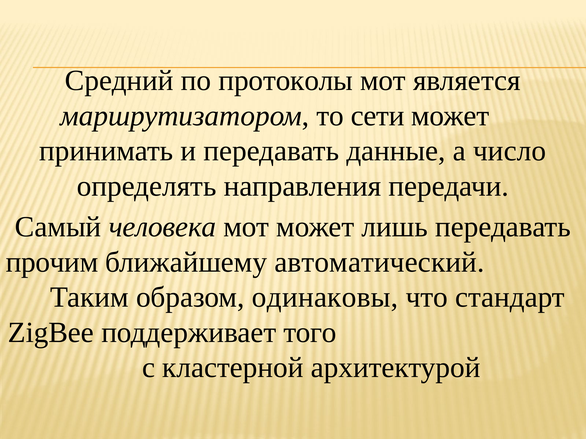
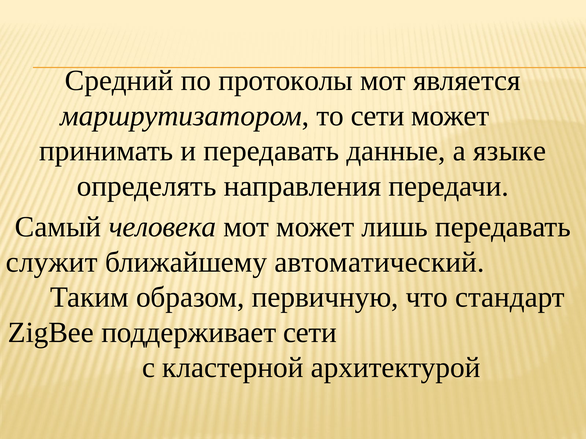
число: число -> языке (510, 151)
прочим: прочим -> служит (52, 262)
одинаковы: одинаковы -> первичную (325, 298)
поддерживает того: того -> сети (310, 333)
